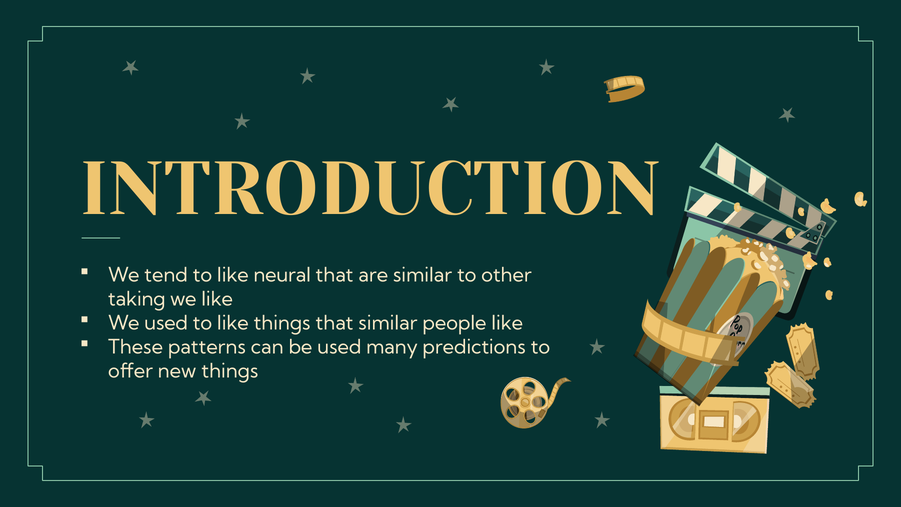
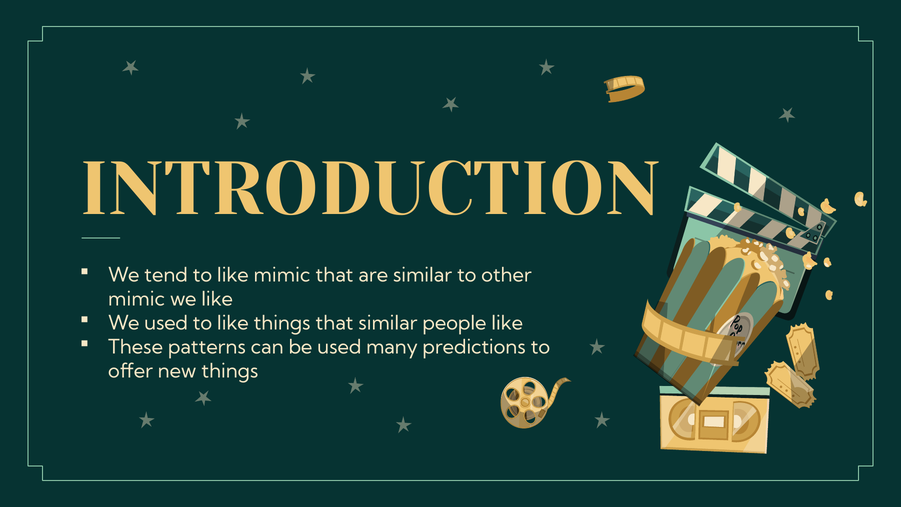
like neural: neural -> mimic (282, 275)
taking: taking -> mimic (137, 299)
